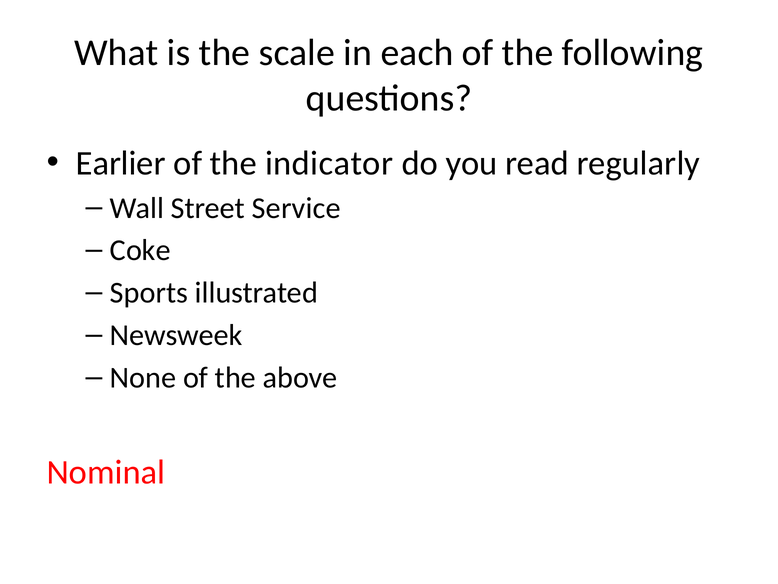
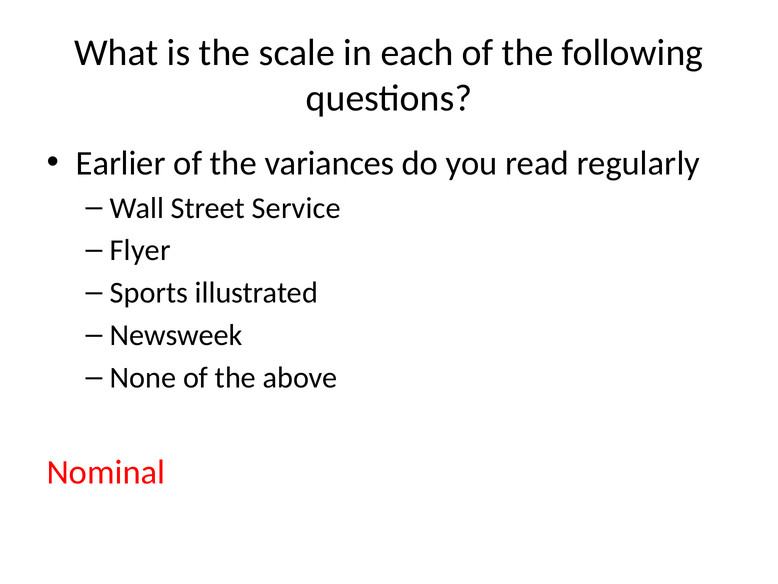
indicator: indicator -> variances (329, 163)
Coke: Coke -> Flyer (140, 250)
